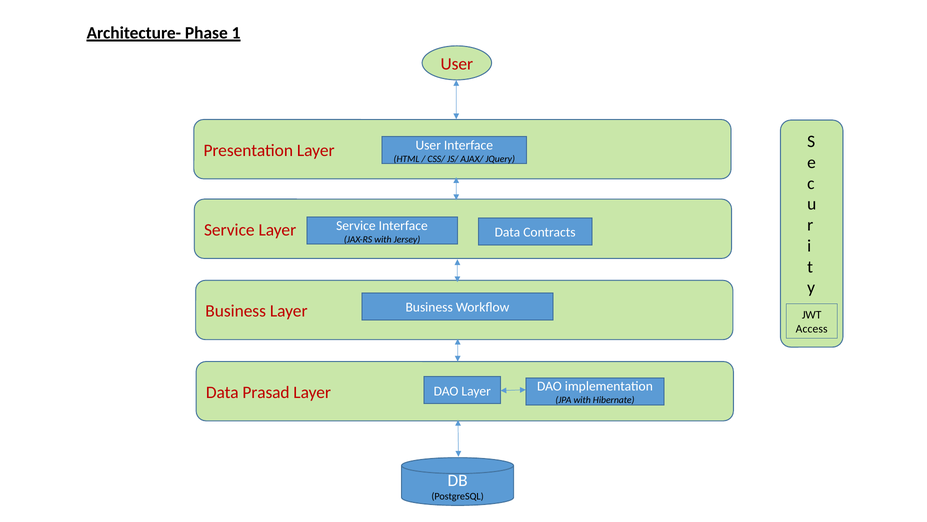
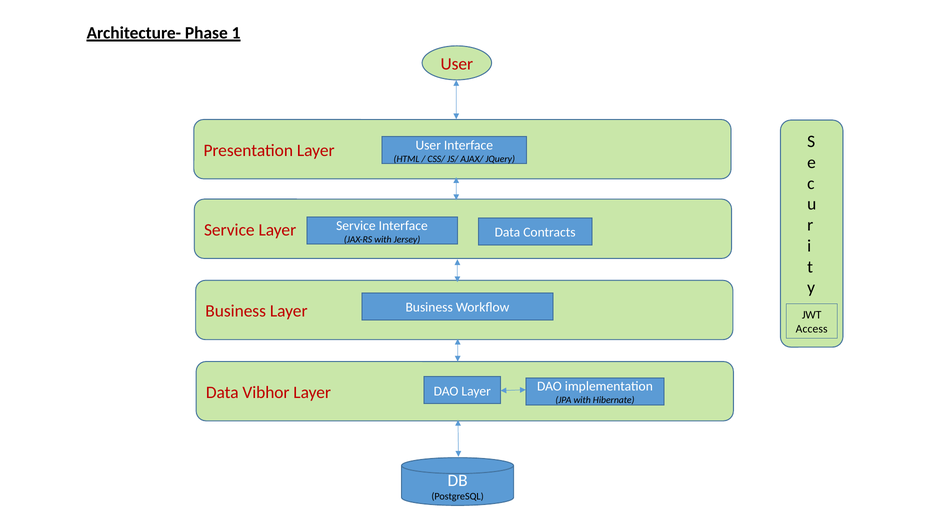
Prasad: Prasad -> Vibhor (266, 392)
